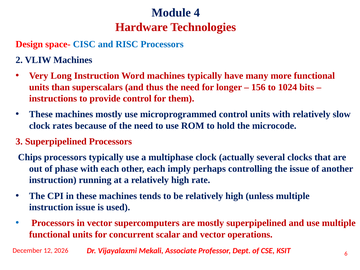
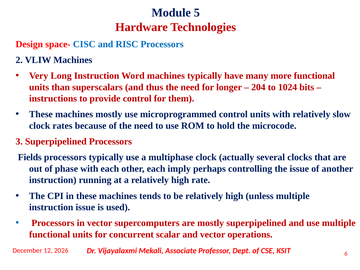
4: 4 -> 5 (197, 13)
156: 156 -> 204 (258, 87)
Chips: Chips -> Fields (30, 157)
